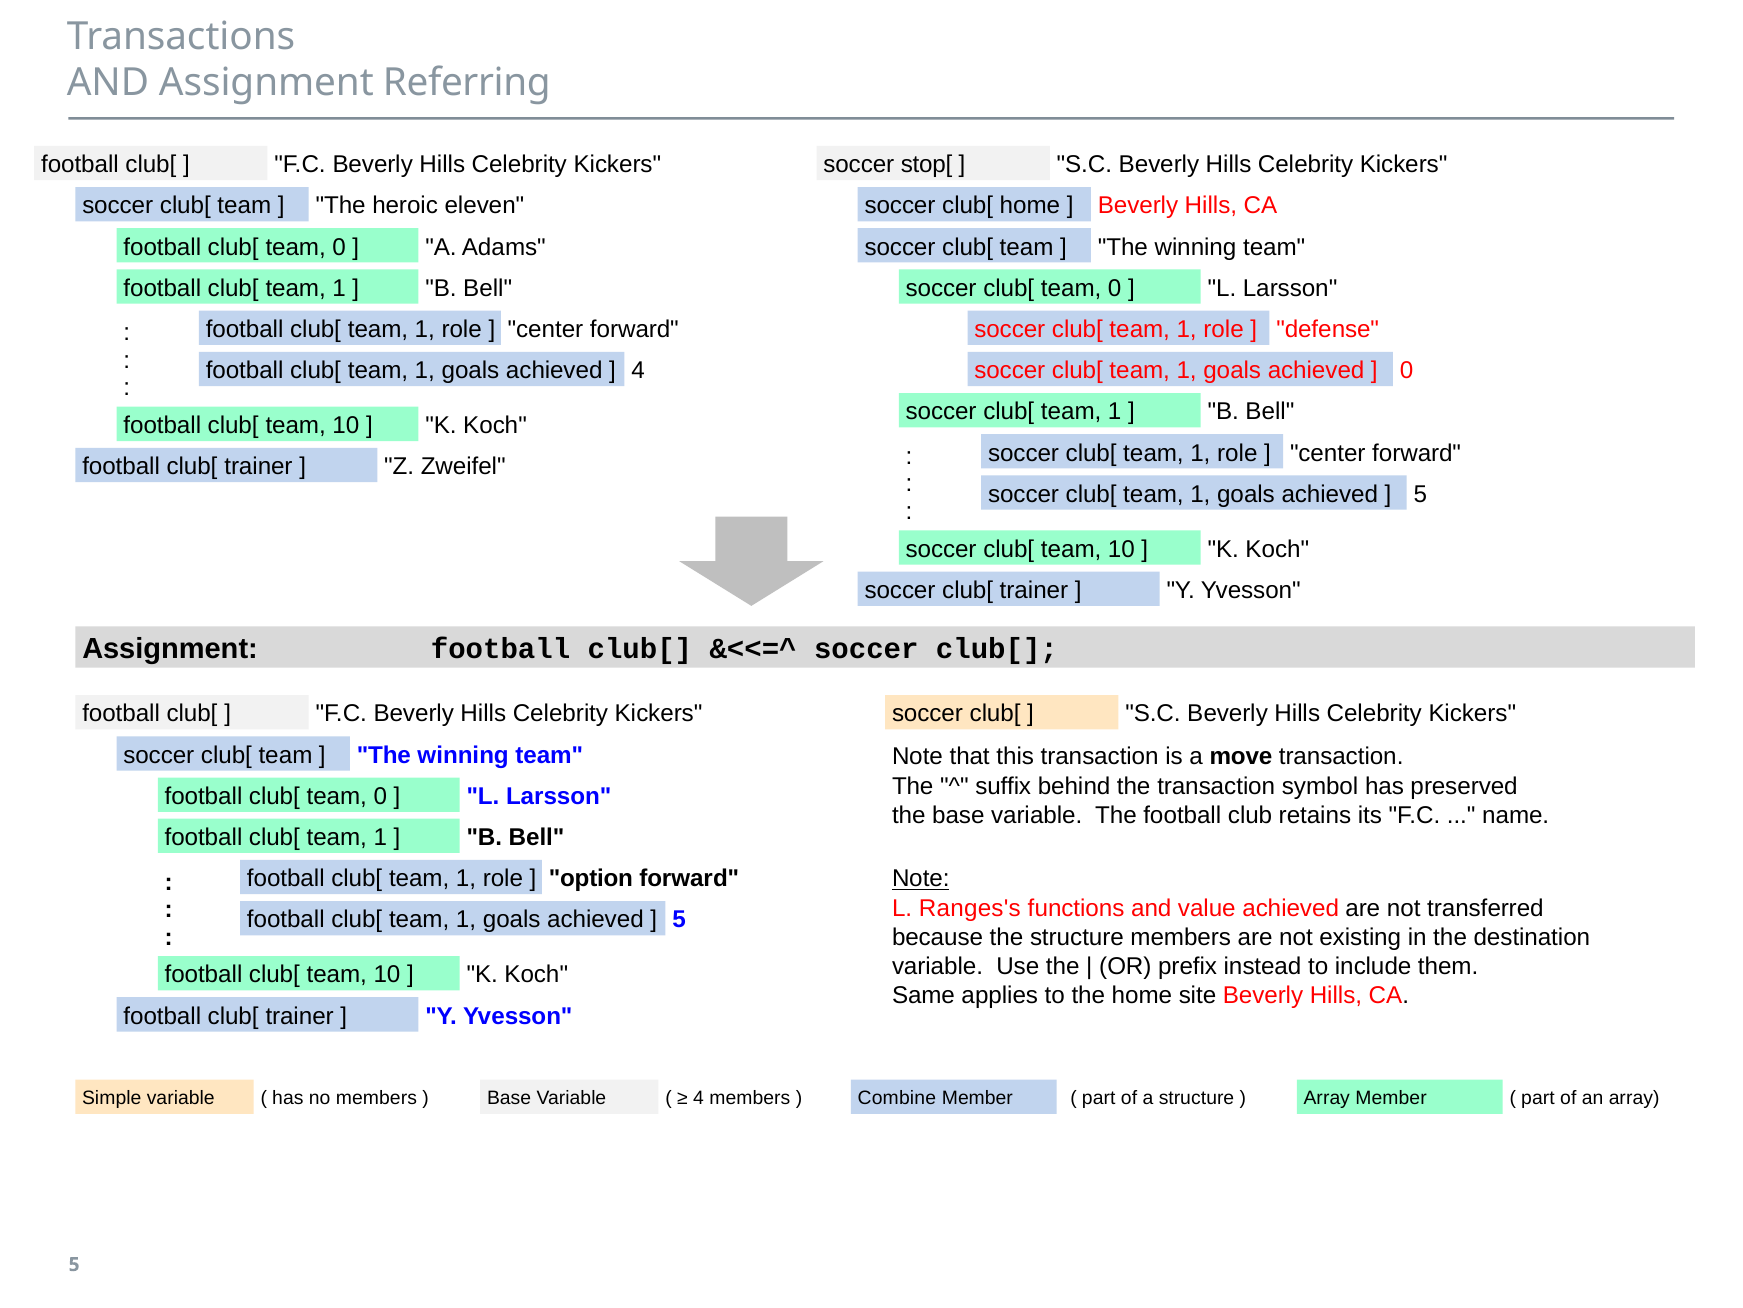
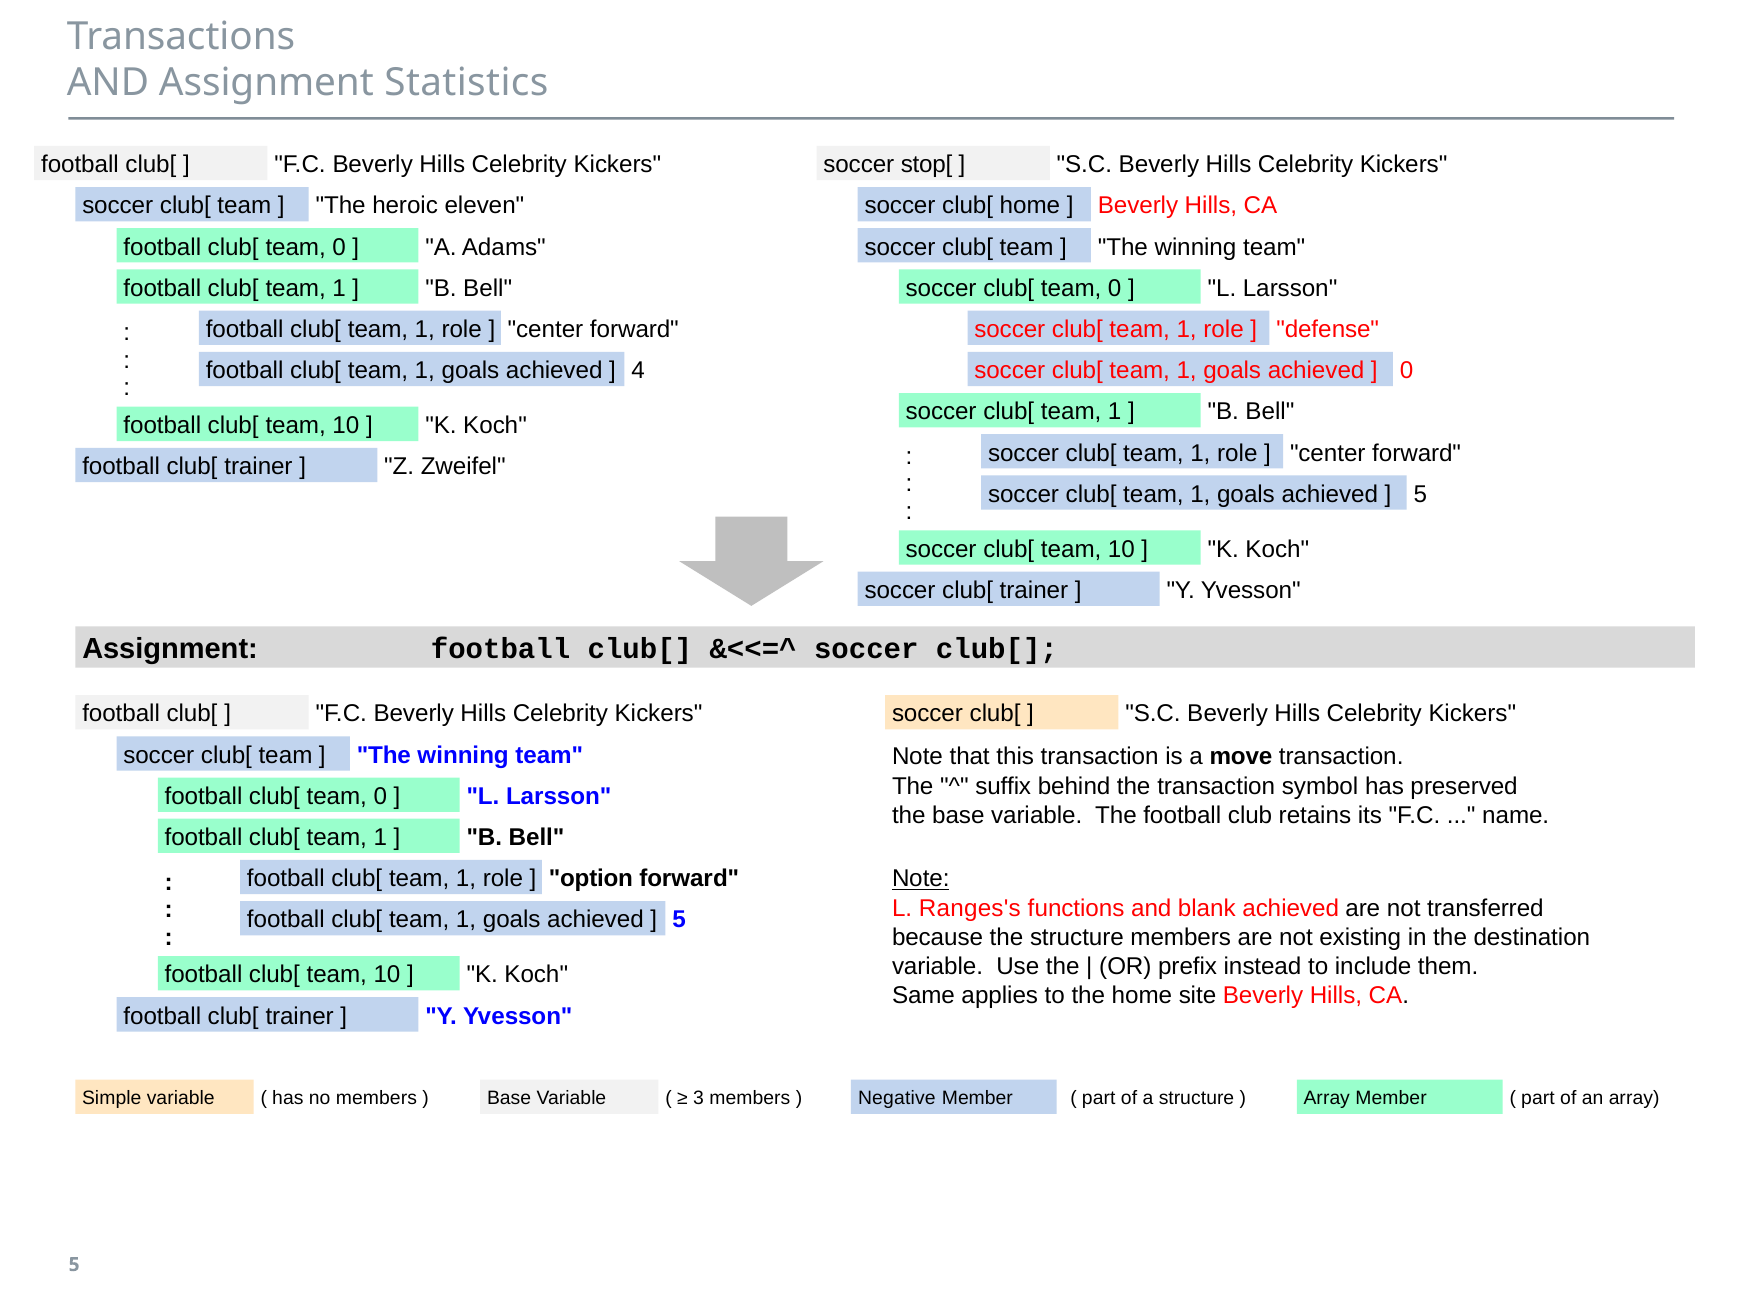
Referring: Referring -> Statistics (466, 83)
value: value -> blank (1207, 907)
4: 4 -> 3 (699, 1098)
Combine: Combine -> Negative (897, 1098)
